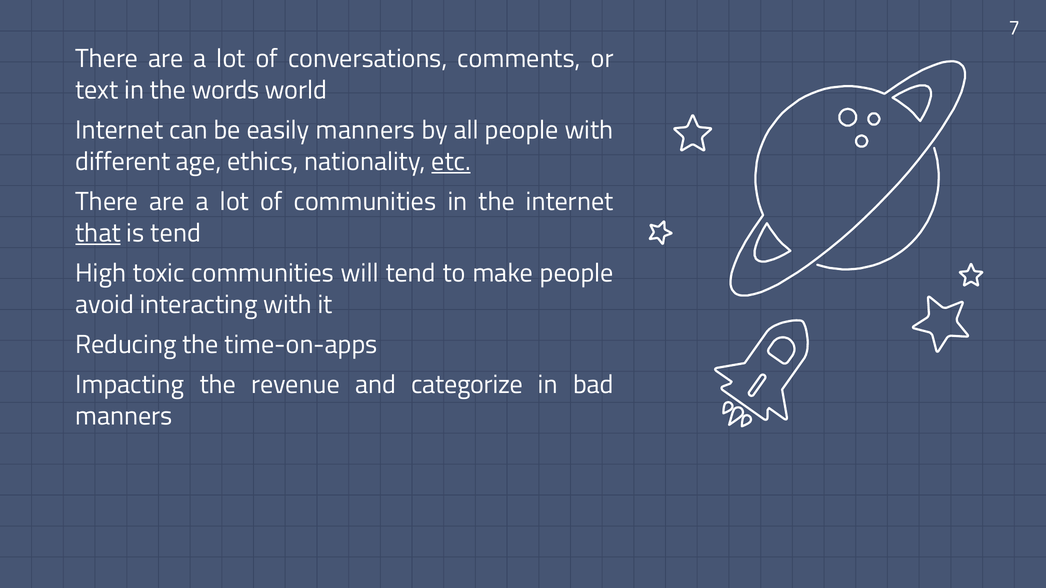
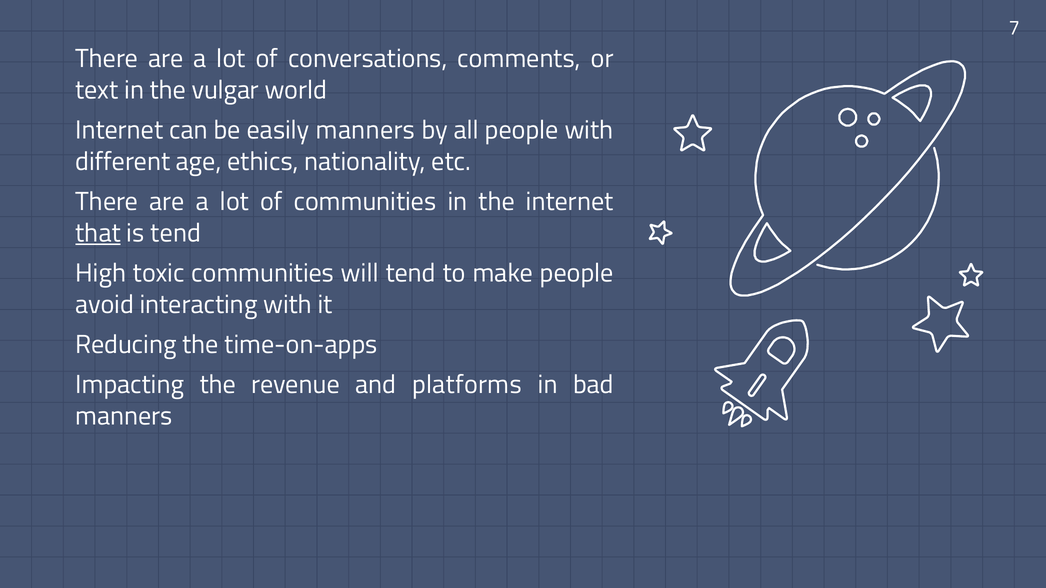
words: words -> vulgar (225, 90)
etc underline: present -> none (451, 162)
categorize: categorize -> platforms (467, 385)
